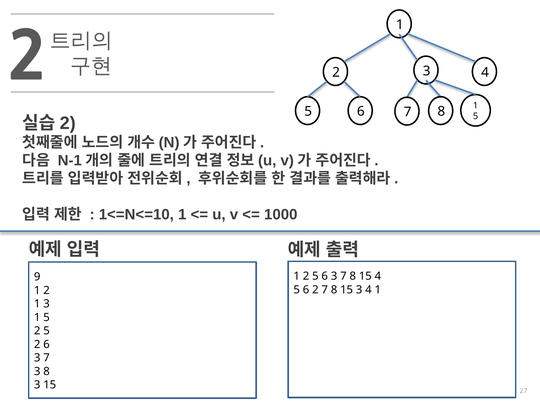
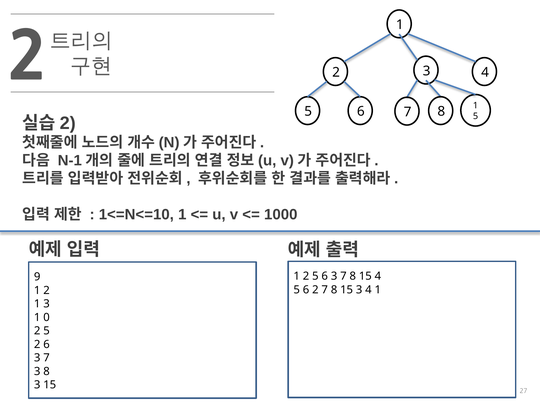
5: 5 -> 0 (47, 317)
